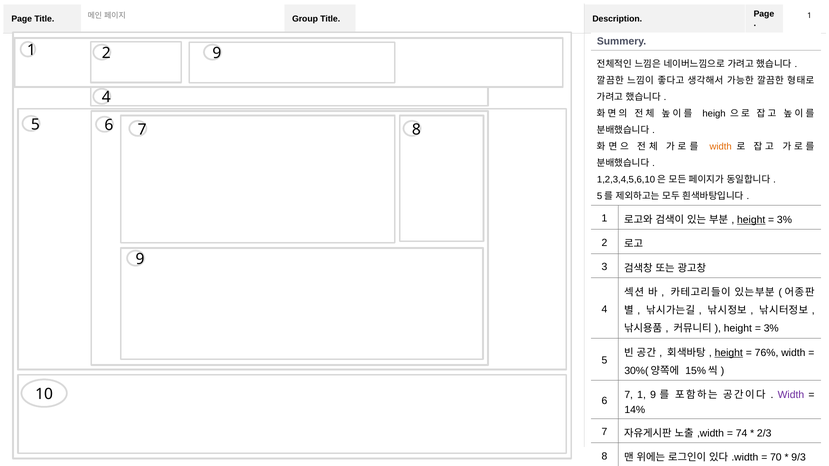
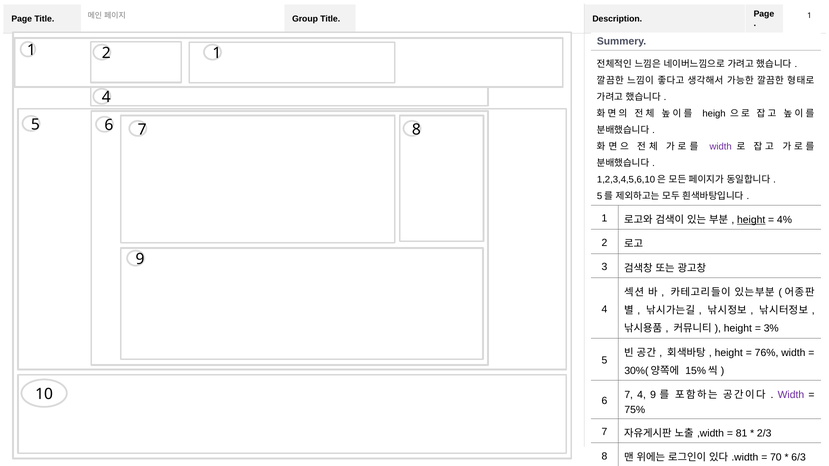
2 9: 9 -> 1 (217, 53)
width colour: orange -> purple (721, 147)
3%: 3% -> 4% (784, 220)
height underline: present -> none (729, 353)
7 1: 1 -> 4 (642, 395)
14%: 14% -> 75% (635, 410)
74: 74 -> 81 (742, 433)
9/3: 9/3 -> 6/3 (799, 458)
